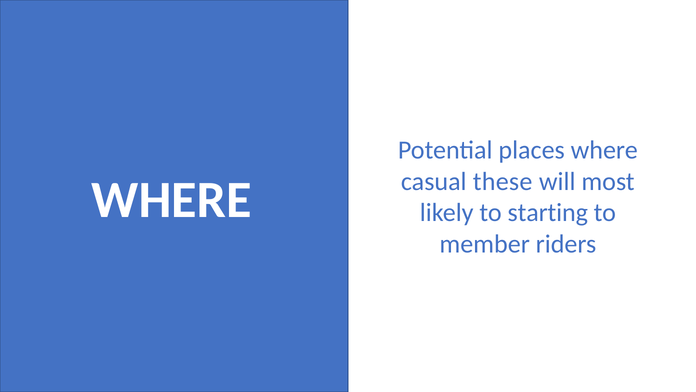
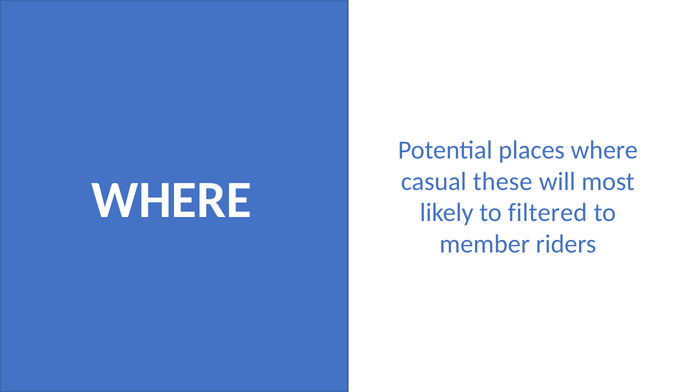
starting: starting -> filtered (548, 213)
